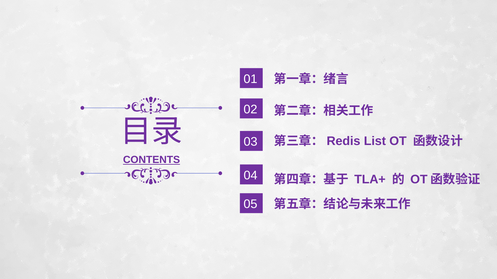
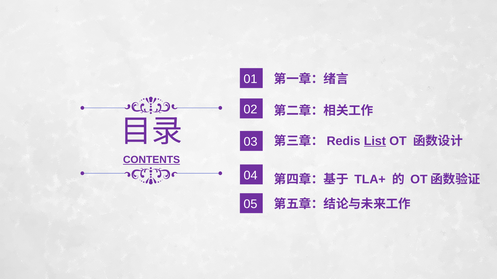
List underline: none -> present (375, 141)
